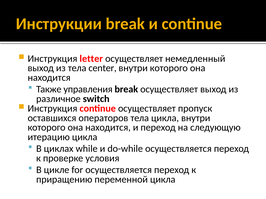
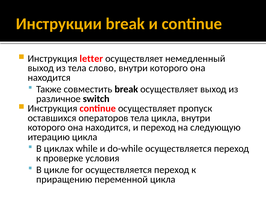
center: center -> слово (102, 68)
управления: управления -> совместить (88, 89)
